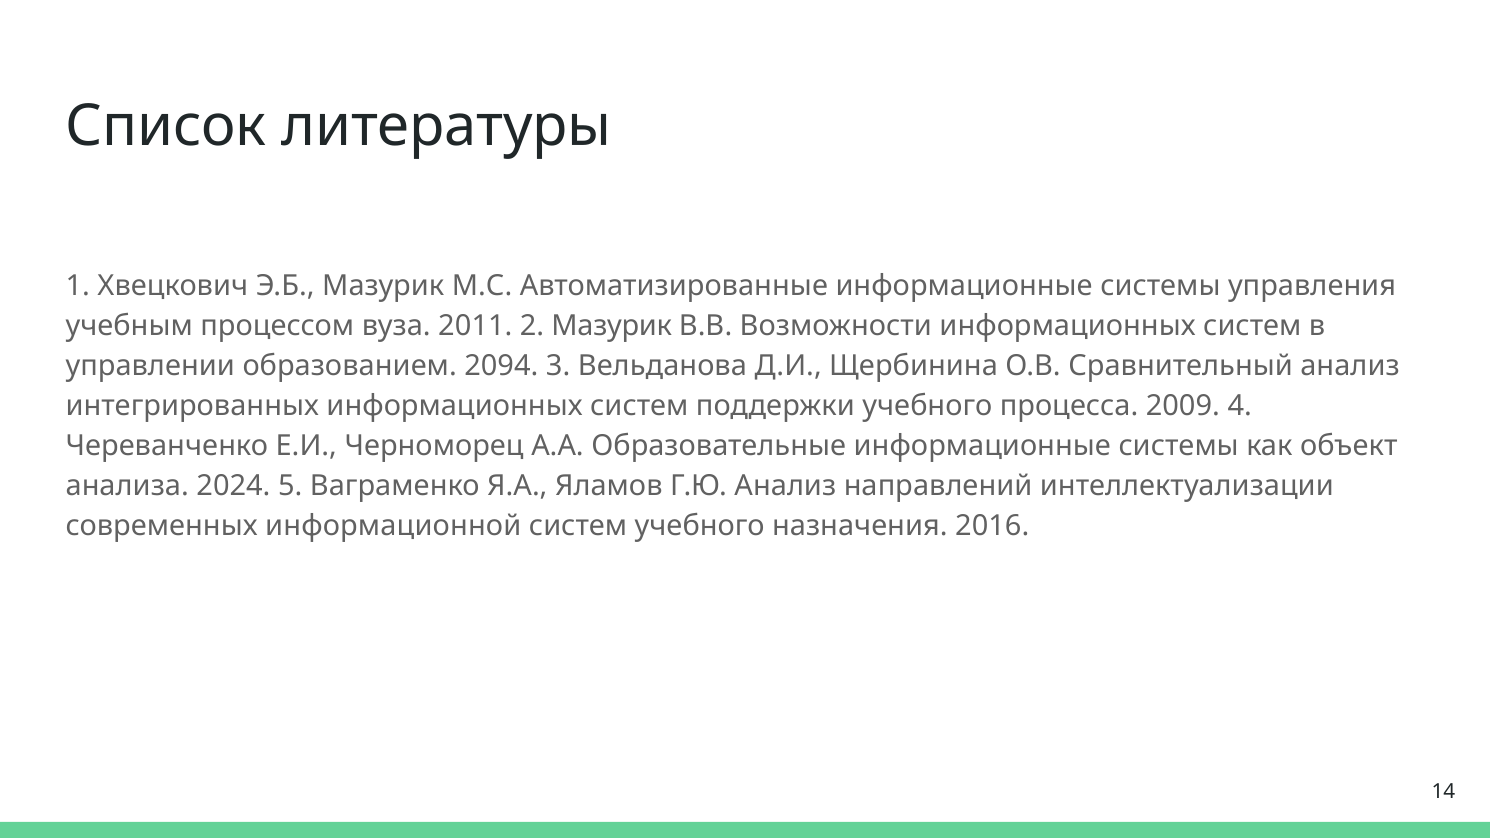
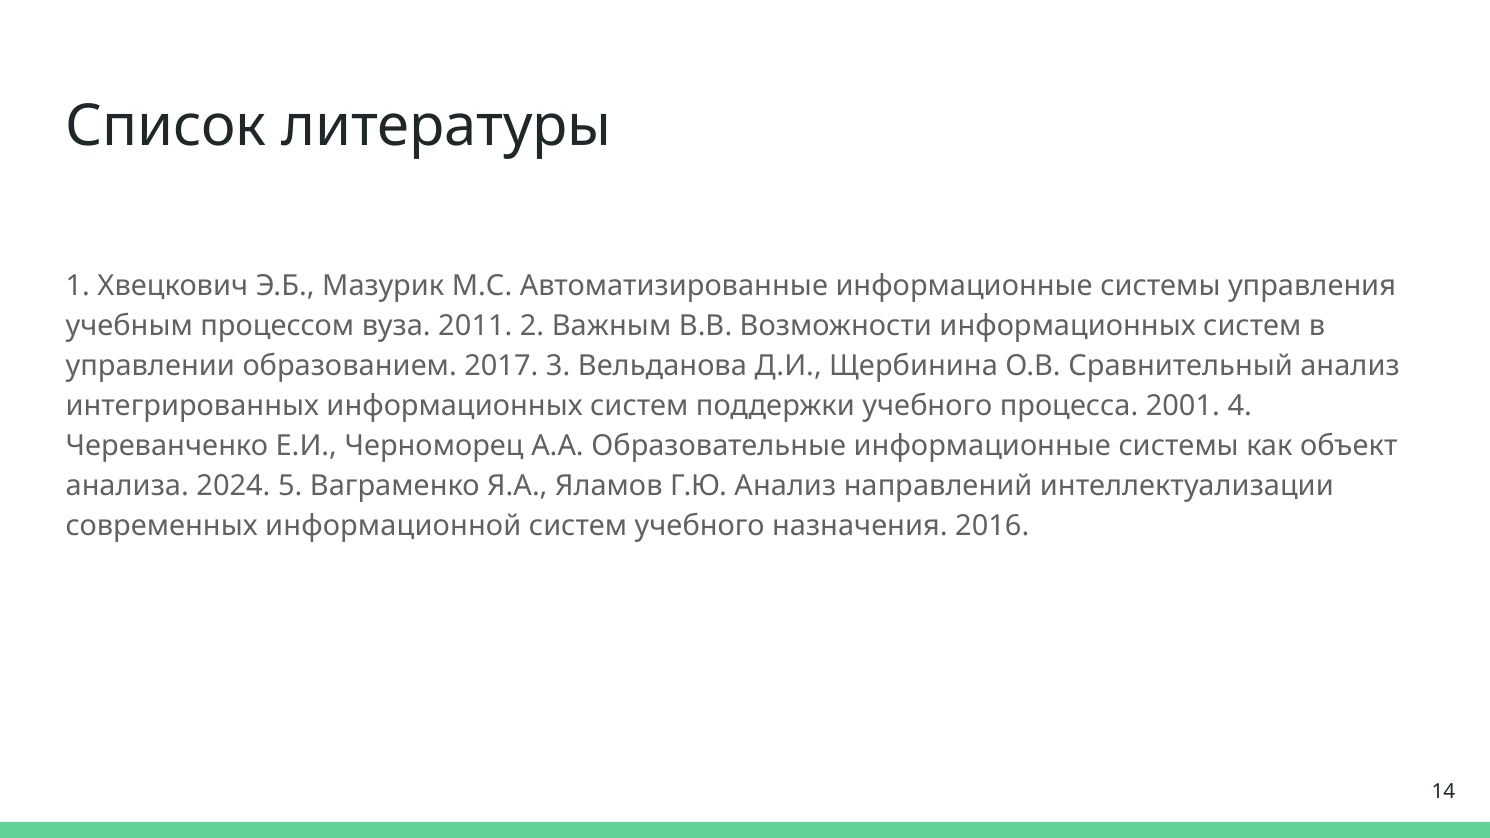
2 Мазурик: Мазурик -> Важным (612, 326)
2094: 2094 -> 2017 (501, 366)
2009: 2009 -> 2001 (1183, 406)
